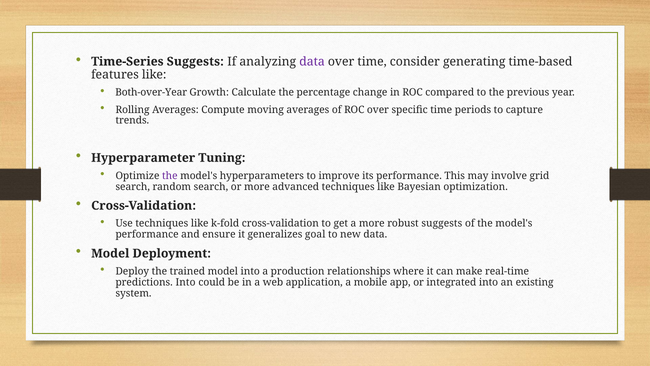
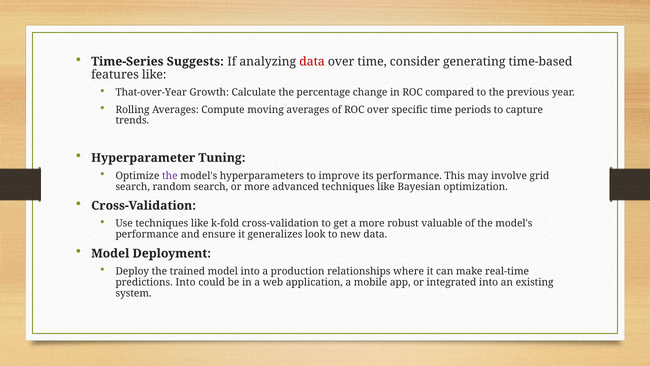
data colour: purple -> red (312, 61)
Both-over-Year: Both-over-Year -> That-over-Year (151, 92)
robust suggests: suggests -> valuable (442, 223)
goal: goal -> look (315, 234)
